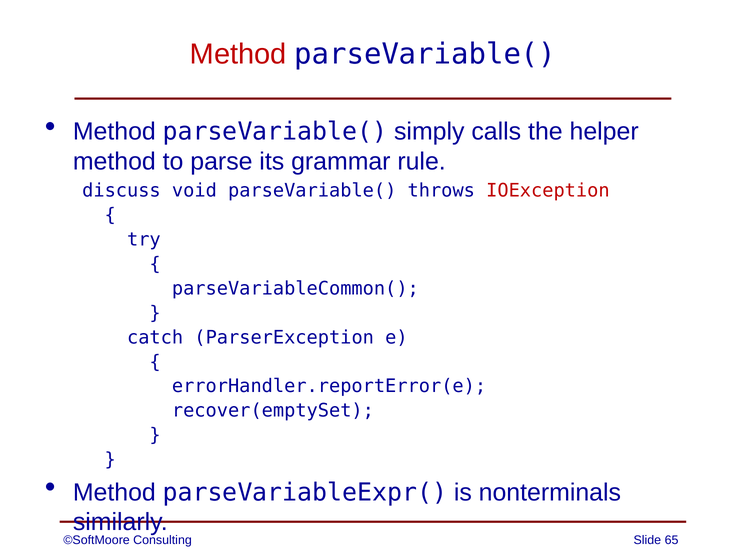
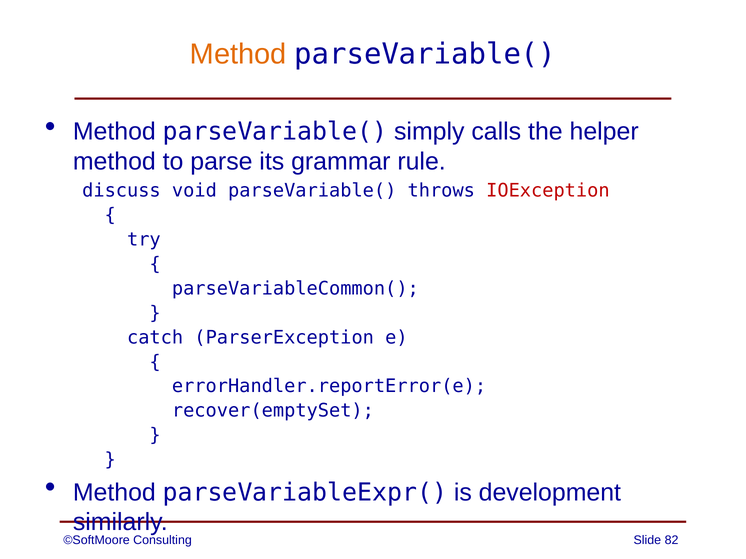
Method colour: red -> orange (238, 54)
nonterminals: nonterminals -> development (550, 493)
65: 65 -> 82 (672, 540)
